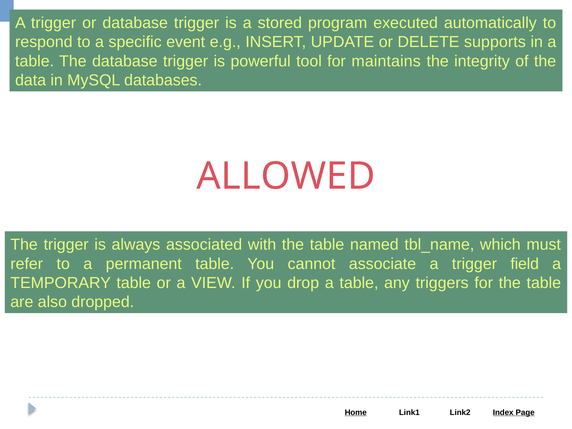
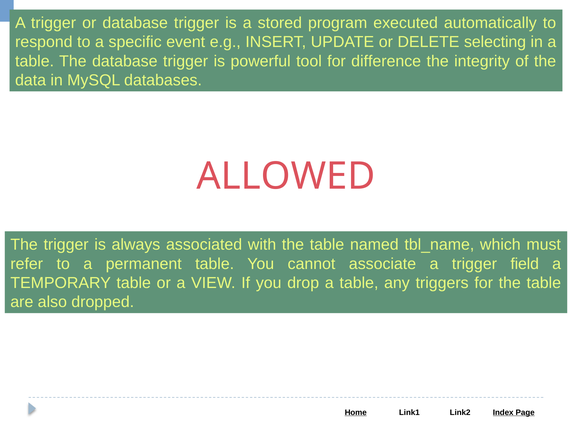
supports: supports -> selecting (495, 42)
maintains: maintains -> difference (386, 61)
